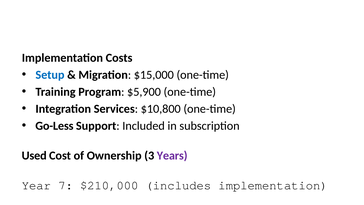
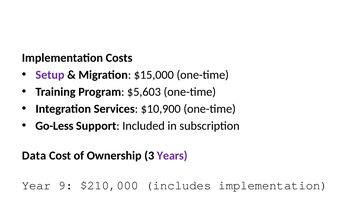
Setup colour: blue -> purple (50, 75)
$5,900: $5,900 -> $5,603 (144, 92)
$10,800: $10,800 -> $10,900 (161, 109)
Used: Used -> Data (34, 155)
7: 7 -> 9 (66, 185)
